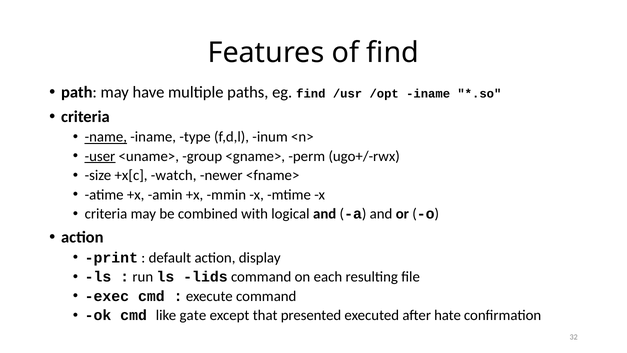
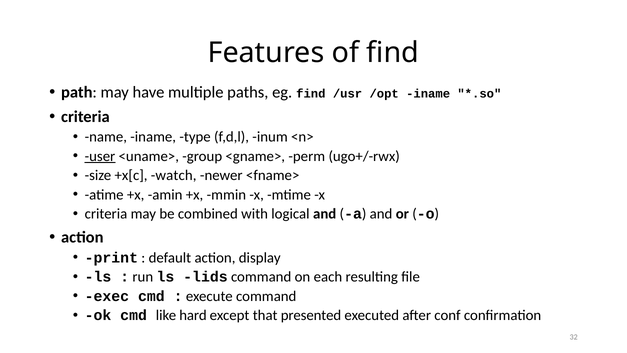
name underline: present -> none (106, 137)
gate: gate -> hard (193, 315)
hate: hate -> conf (447, 315)
